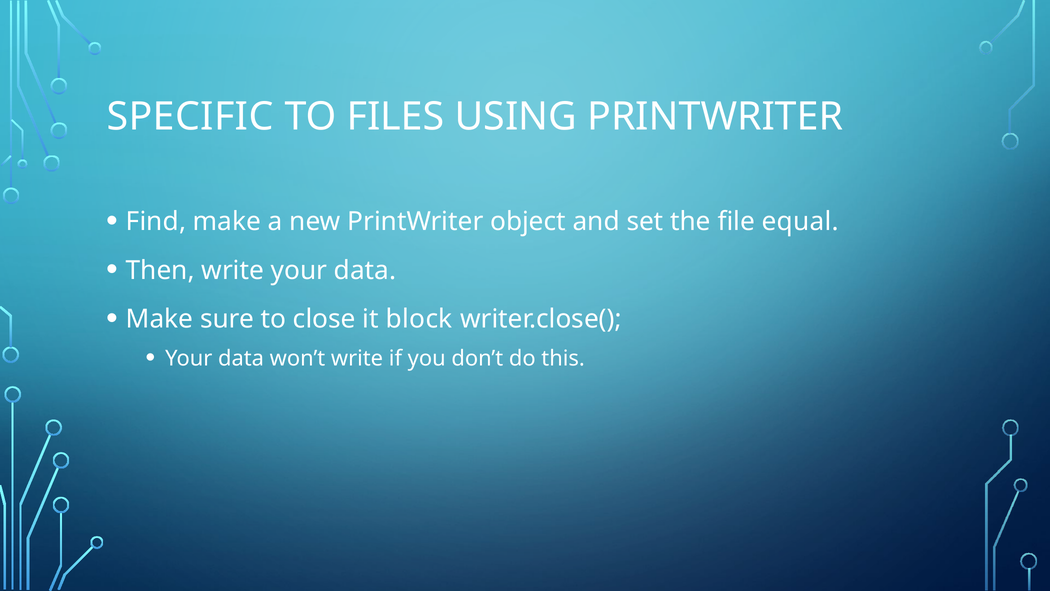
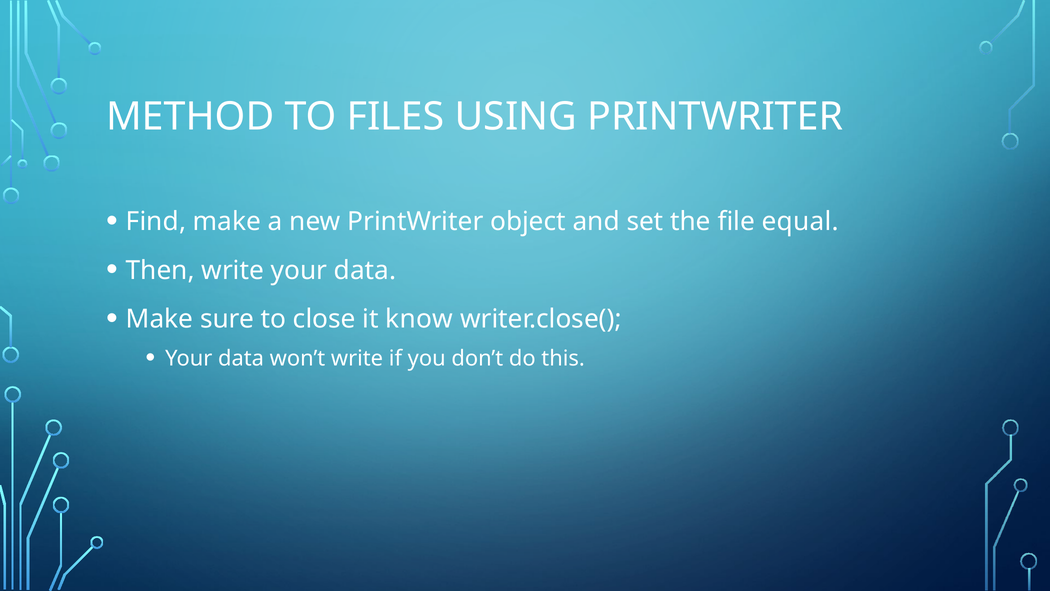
SPECIFIC: SPECIFIC -> METHOD (190, 117)
block: block -> know (419, 319)
